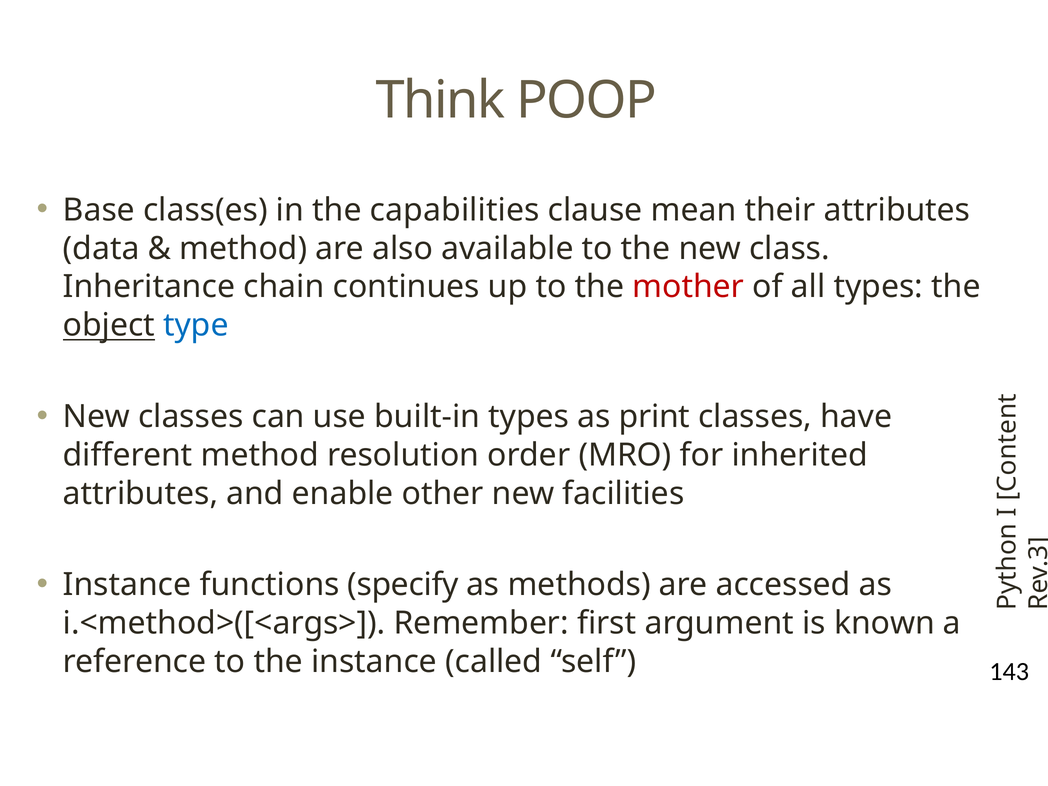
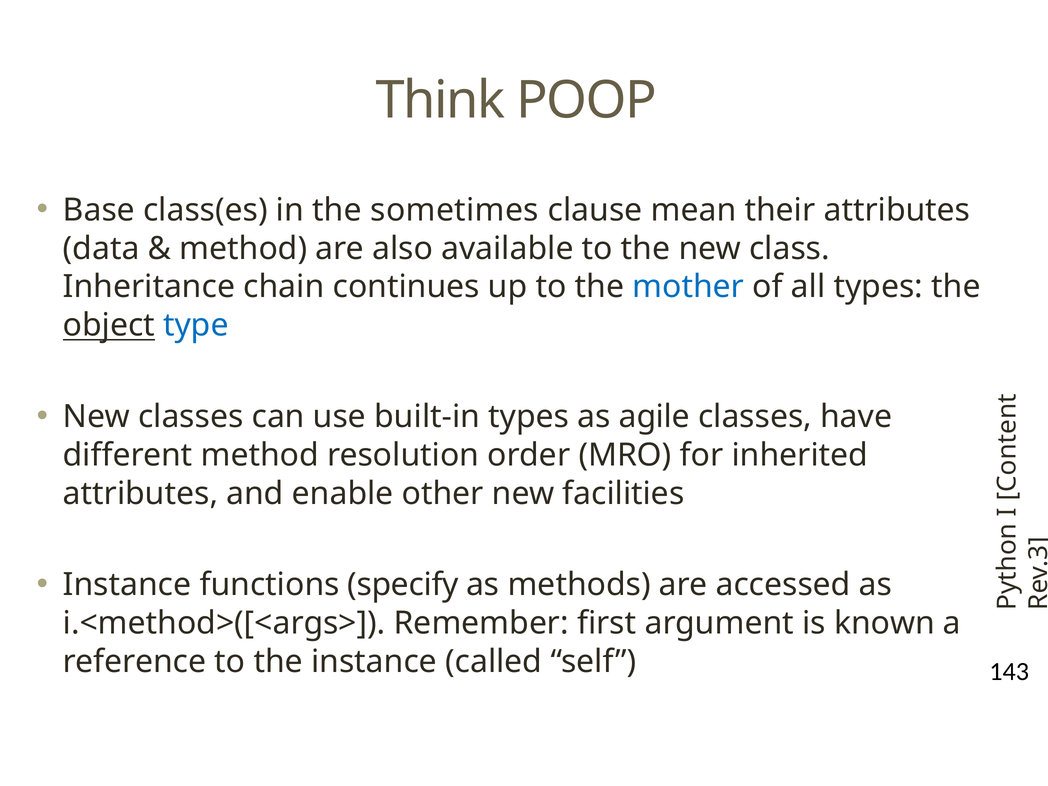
capabilities: capabilities -> sometimes (455, 210)
mother colour: red -> blue (688, 287)
print: print -> agile (654, 417)
